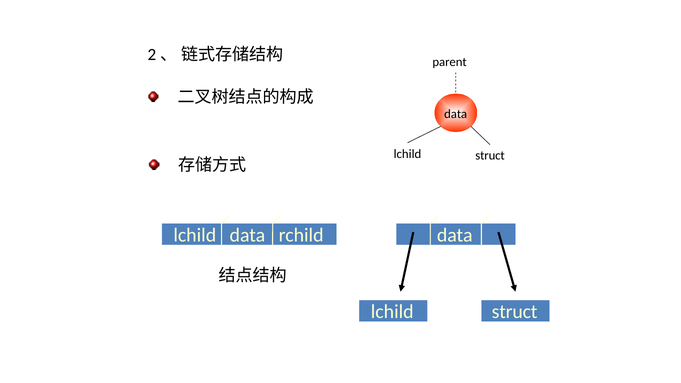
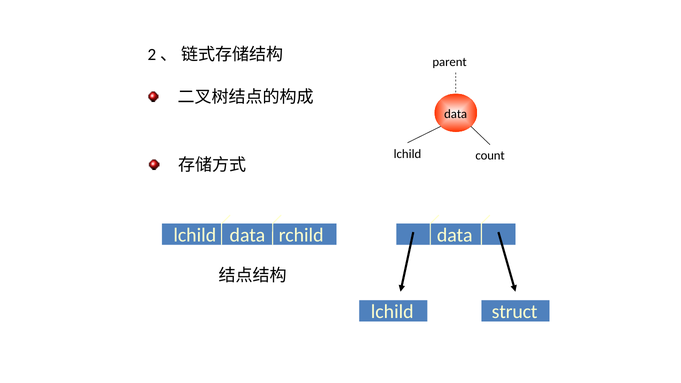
lchild struct: struct -> count (490, 156)
